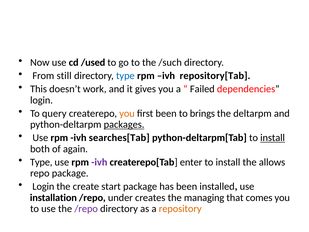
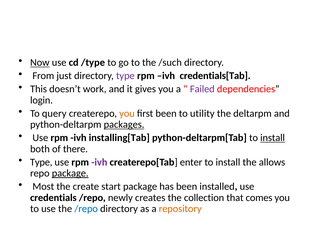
Now underline: none -> present (40, 63)
/used: /used -> /type (93, 63)
still: still -> just (64, 76)
type colour: blue -> purple (125, 76)
repository[Tab: repository[Tab -> credentials[Tab (215, 76)
Failed colour: black -> purple (202, 89)
brings: brings -> utility (202, 113)
searches[Tab: searches[Tab -> installing[Tab (119, 138)
again: again -> there (75, 149)
package underline: none -> present (70, 173)
Login: Login -> Most (43, 186)
installation: installation -> credentials (53, 197)
under: under -> newly (120, 197)
managing: managing -> collection (204, 197)
/repo colour: purple -> blue (86, 209)
